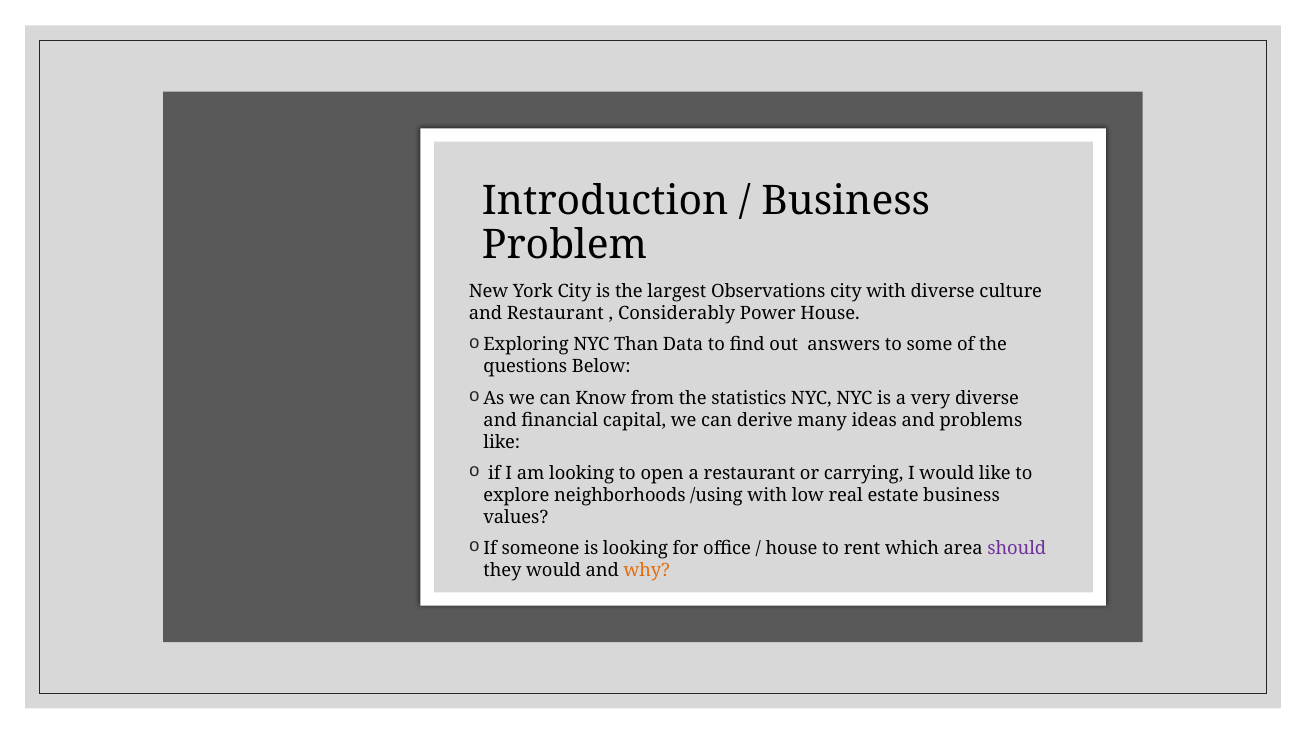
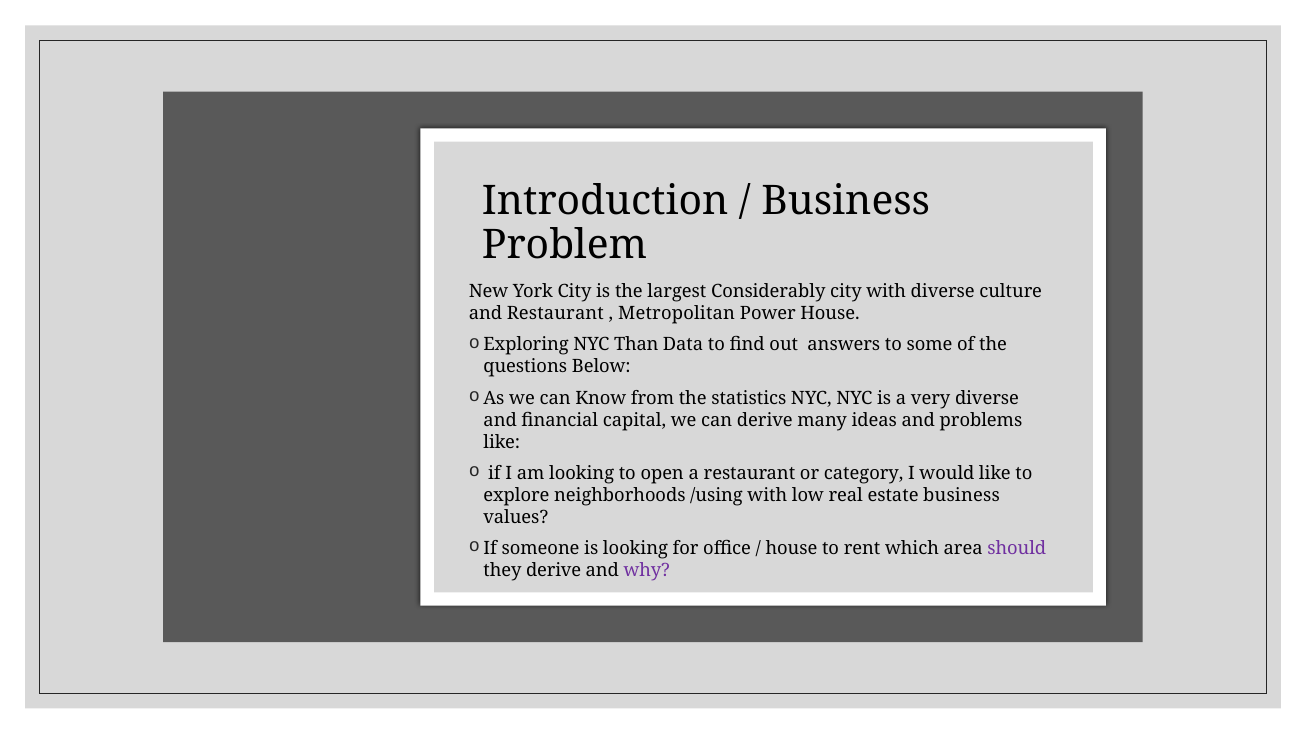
Observations: Observations -> Considerably (768, 292)
Considerably: Considerably -> Metropolitan (677, 314)
carrying: carrying -> category (864, 474)
they would: would -> derive (554, 571)
why colour: orange -> purple (647, 571)
